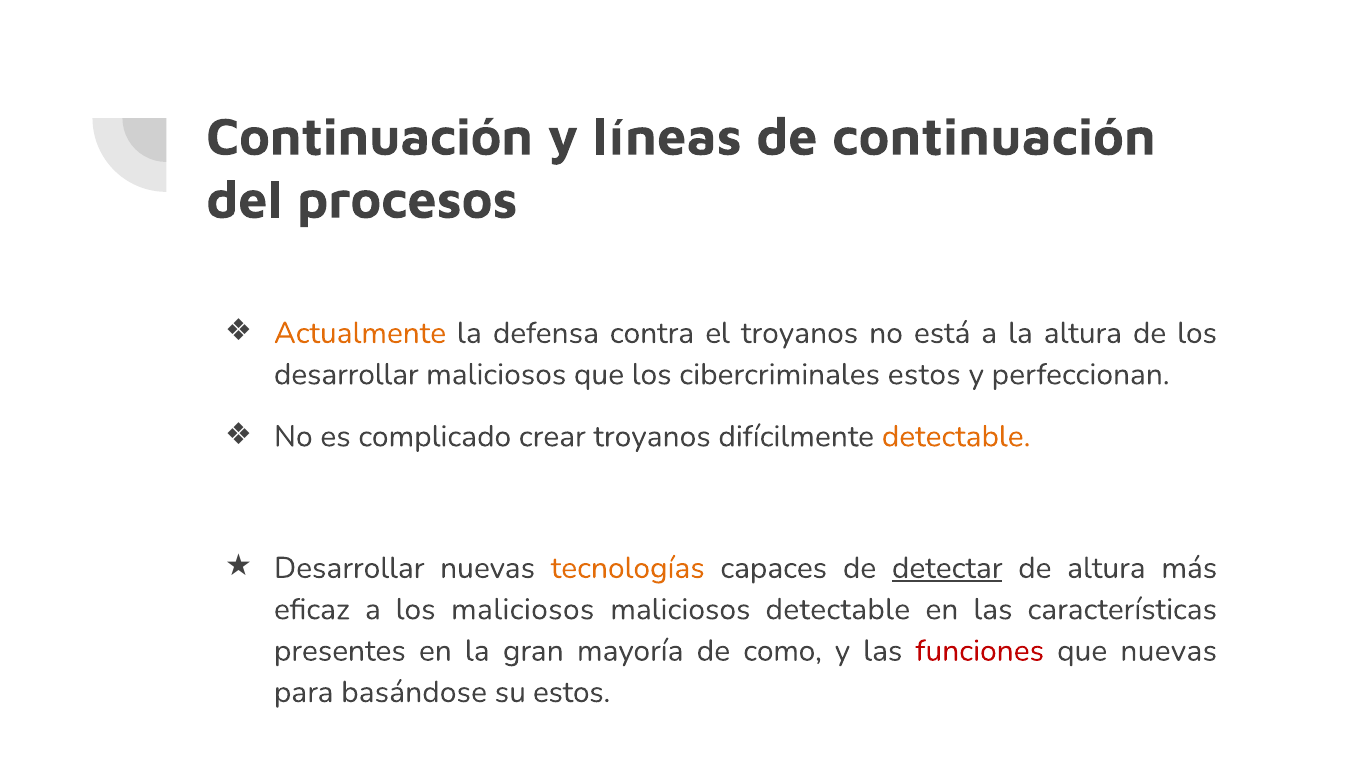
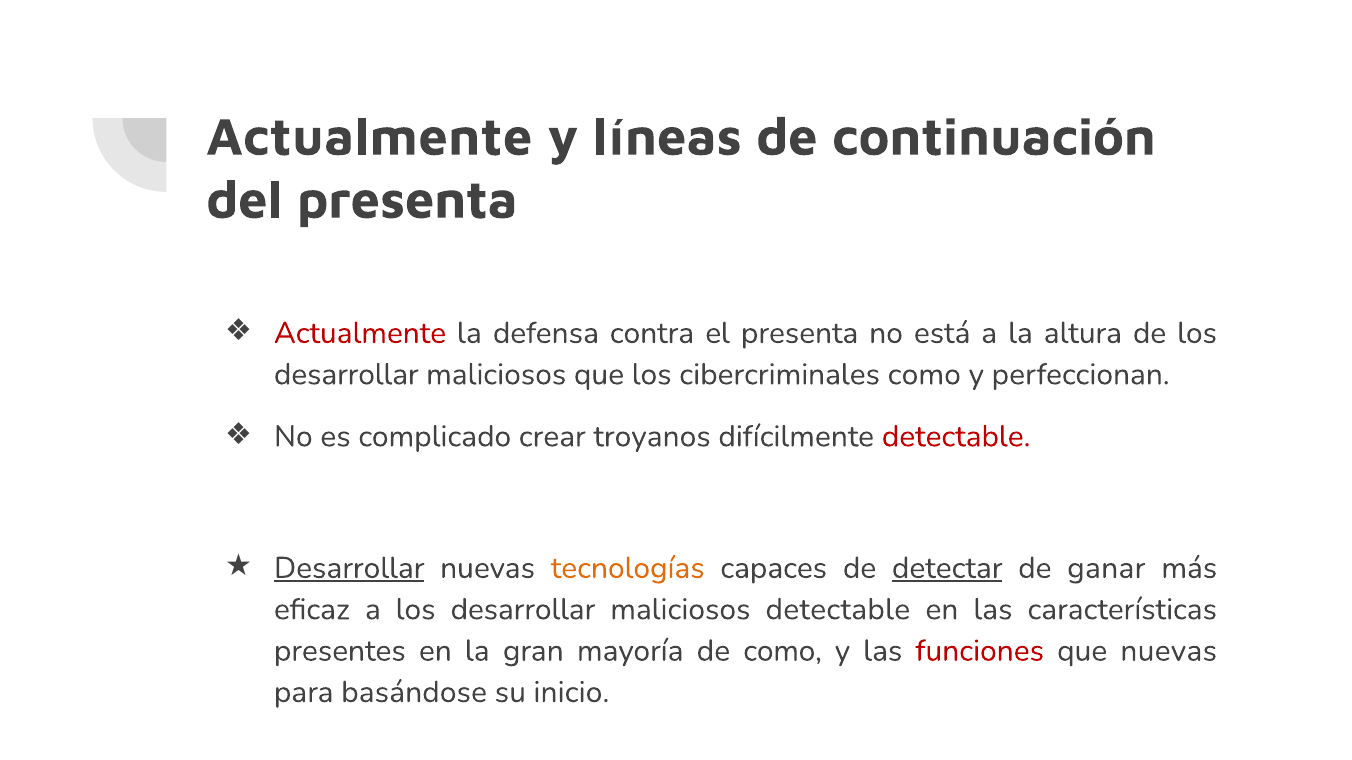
Continuación: Continuación -> Actualmente (369, 137)
del procesos: procesos -> presenta (407, 200)
Actualmente colour: orange -> red (360, 333)
el troyanos: troyanos -> presenta (800, 333)
cibercriminales estos: estos -> como (924, 375)
detectable colour: orange -> red (956, 437)
Desarrollar underline: none -> present (349, 568)
de altura: altura -> ganar (1106, 568)
a los maliciosos: maliciosos -> desarrollar (523, 610)
su estos: estos -> inicio (571, 693)
